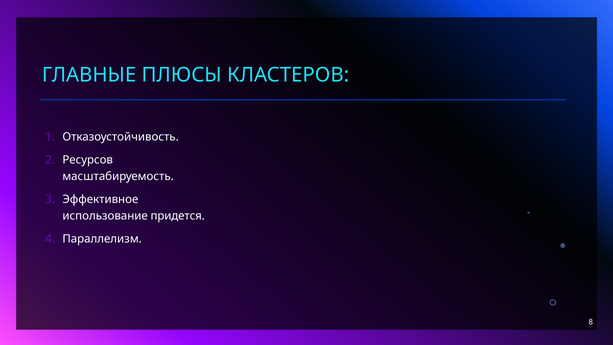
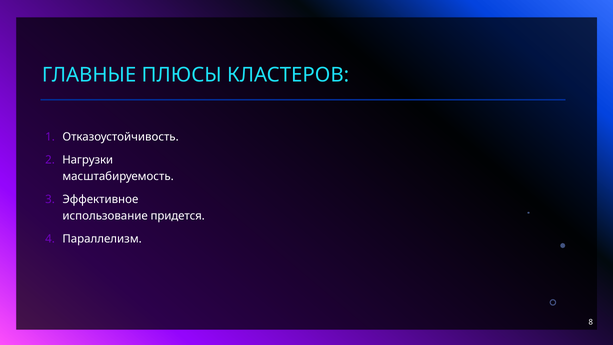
Ресурсов: Ресурсов -> Нагрузки (88, 160)
